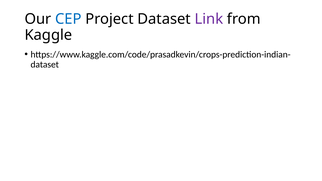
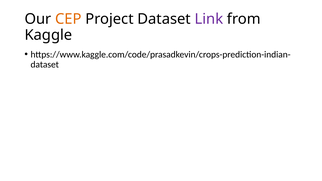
CEP colour: blue -> orange (68, 19)
